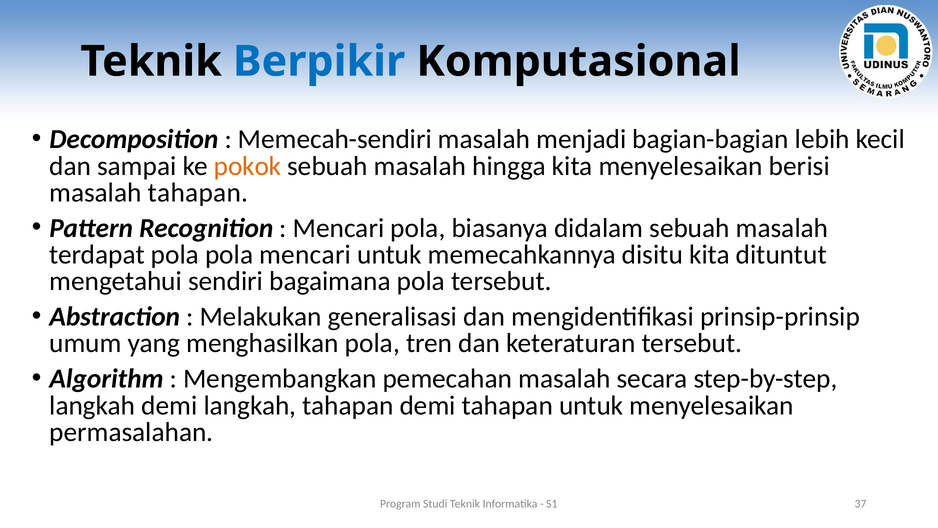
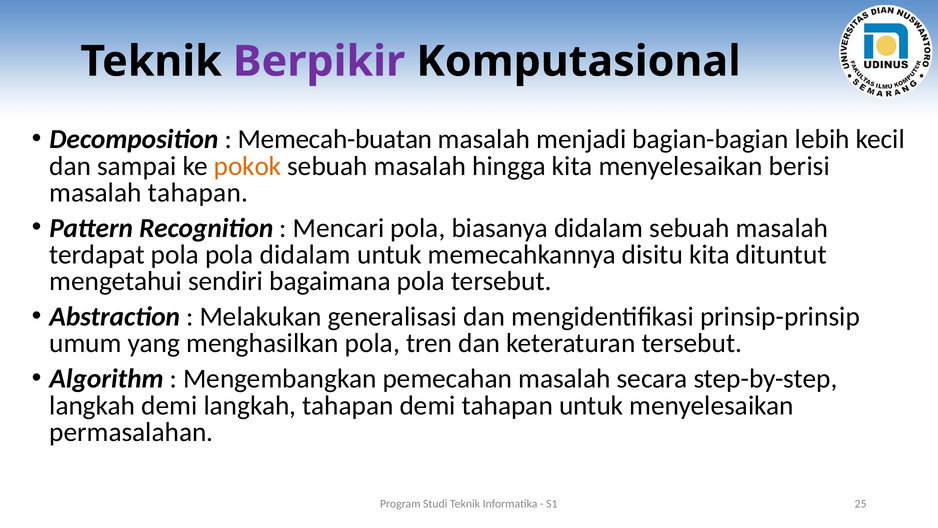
Berpikir colour: blue -> purple (319, 61)
Memecah-sendiri: Memecah-sendiri -> Memecah-buatan (335, 139)
pola mencari: mencari -> didalam (305, 255)
37: 37 -> 25 (861, 504)
